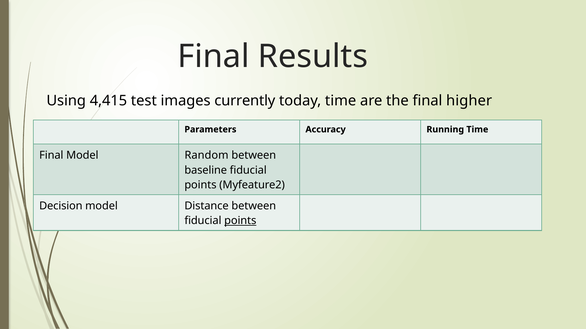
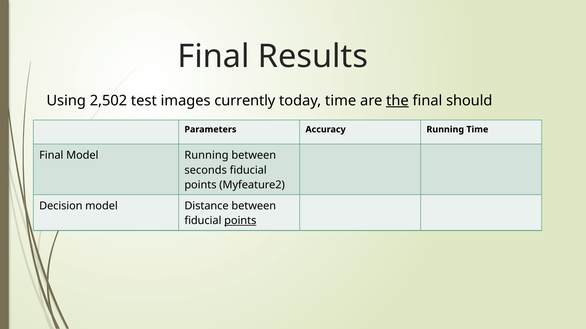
4,415: 4,415 -> 2,502 (108, 101)
the underline: none -> present (397, 101)
higher: higher -> should (469, 101)
Model Random: Random -> Running (207, 155)
baseline: baseline -> seconds (206, 170)
